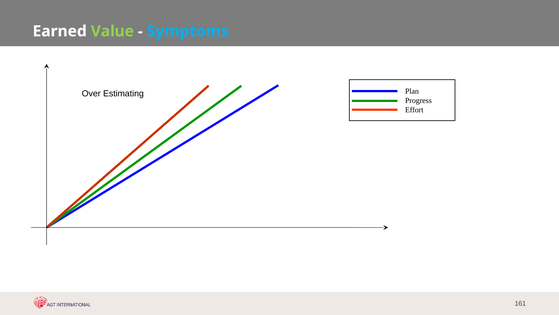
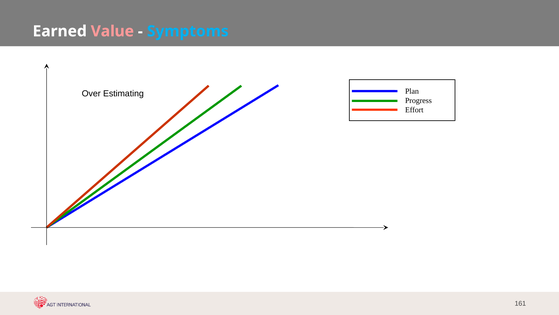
Value colour: light green -> pink (112, 31)
